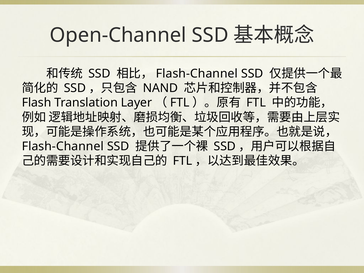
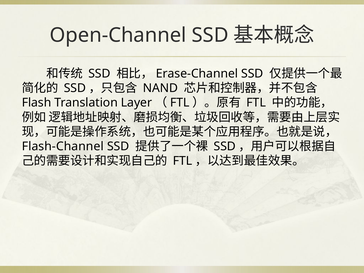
Flash-Channel: Flash-Channel -> Erase-Channel (197, 74)
